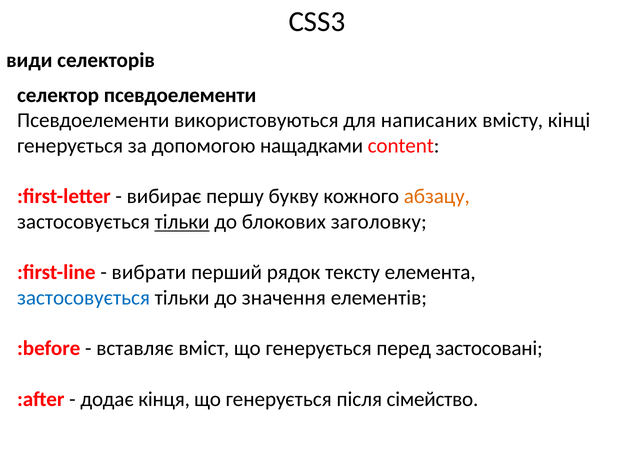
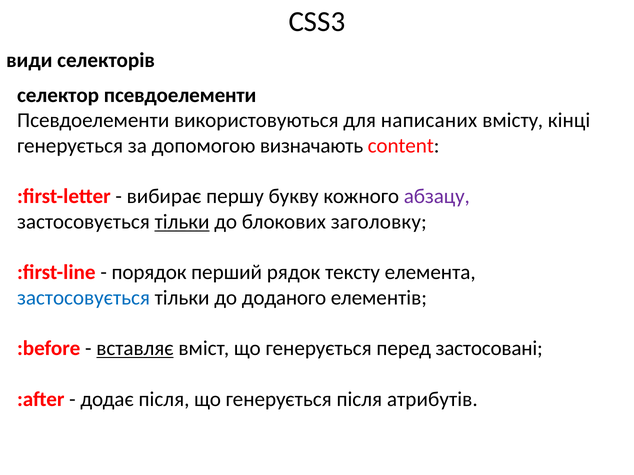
нащадками: нащадками -> визначають (312, 146)
абзацу colour: orange -> purple (437, 197)
вибрати: вибрати -> порядок (149, 273)
значення: значення -> доданого (284, 298)
вставляє underline: none -> present (135, 349)
додає кінця: кінця -> після (164, 400)
сімейство: сімейство -> атрибутів (432, 400)
